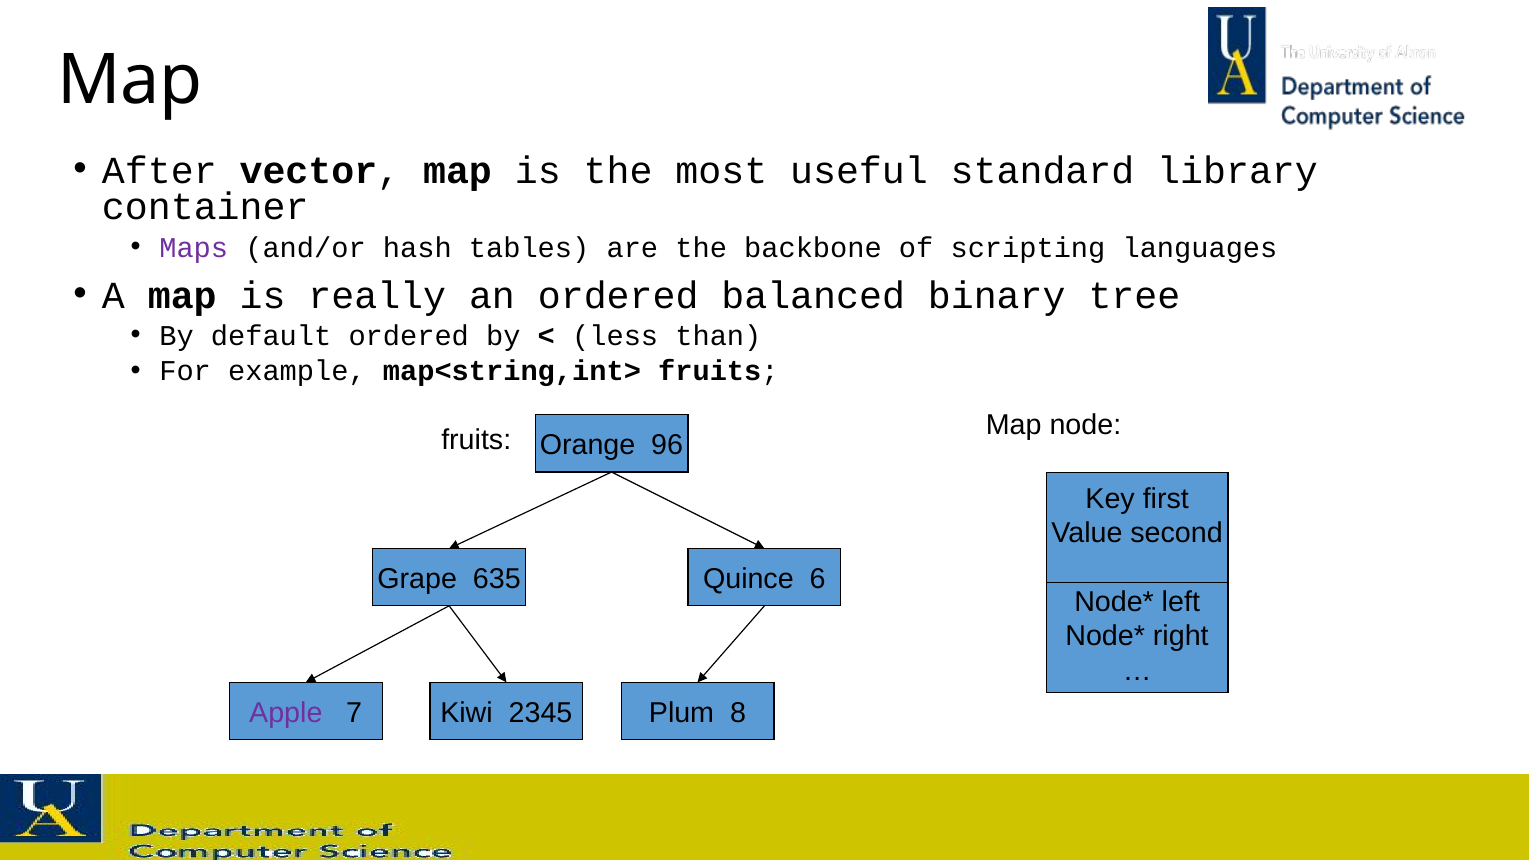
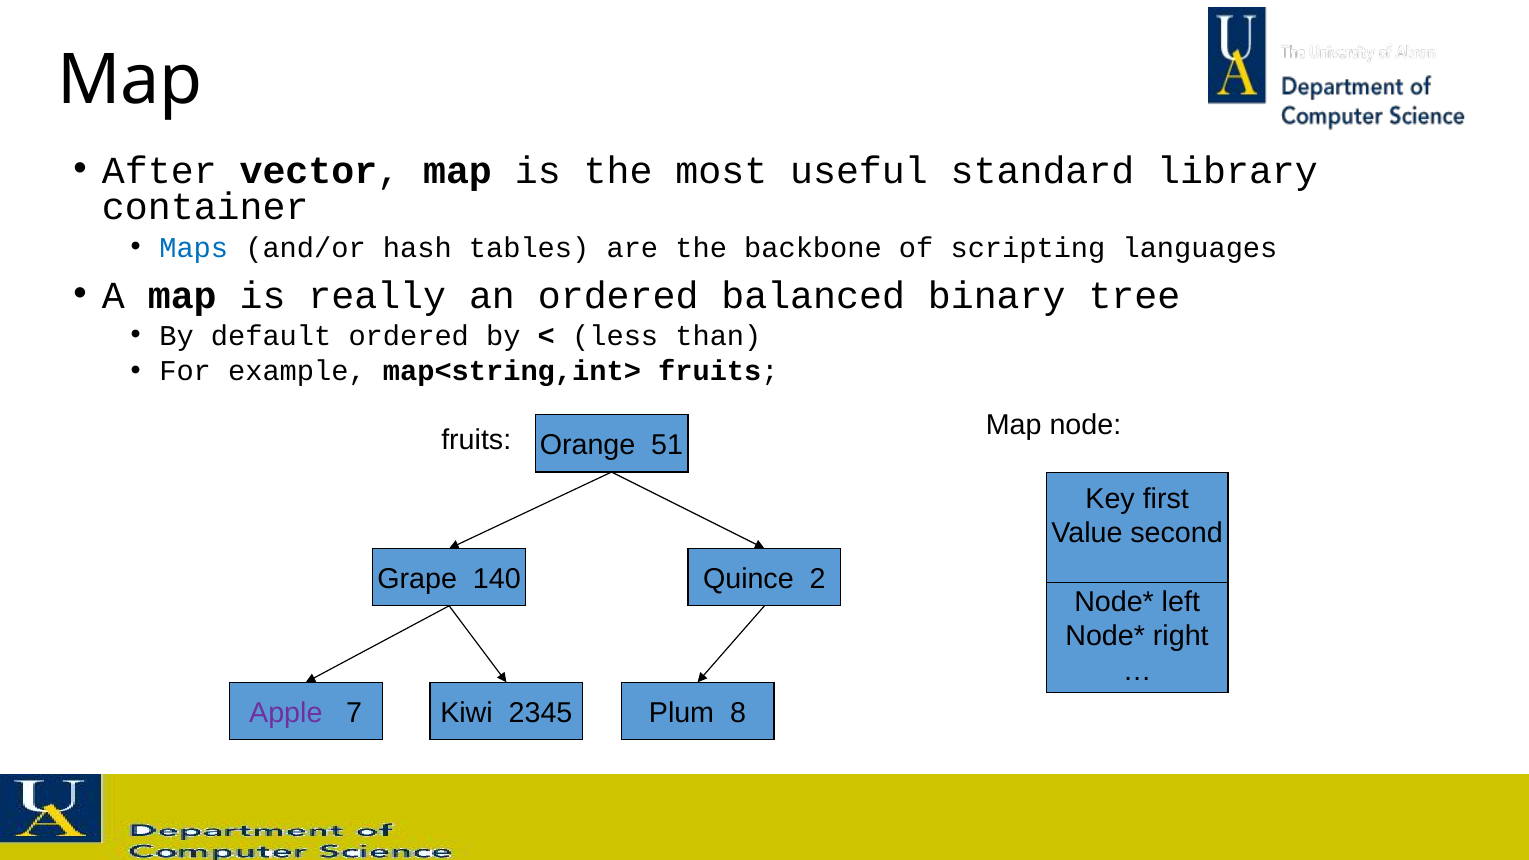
Maps colour: purple -> blue (194, 248)
96: 96 -> 51 (667, 445)
635: 635 -> 140 (497, 579)
6: 6 -> 2 (818, 579)
